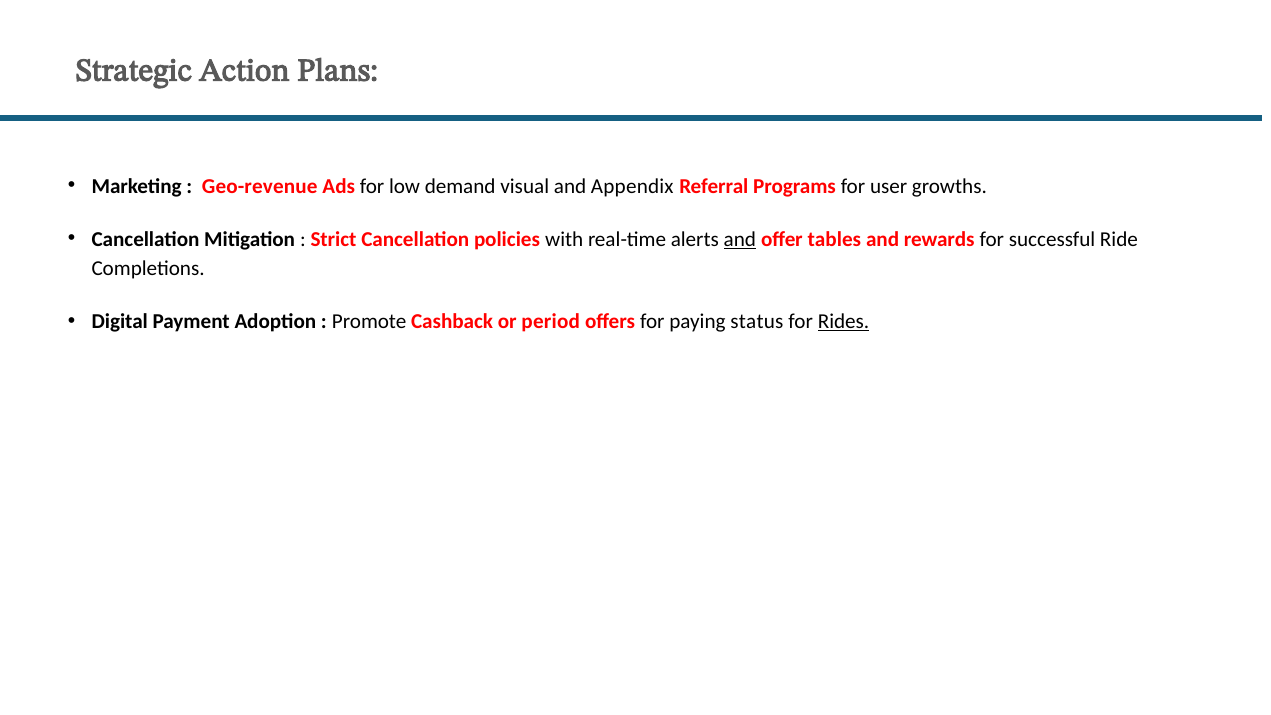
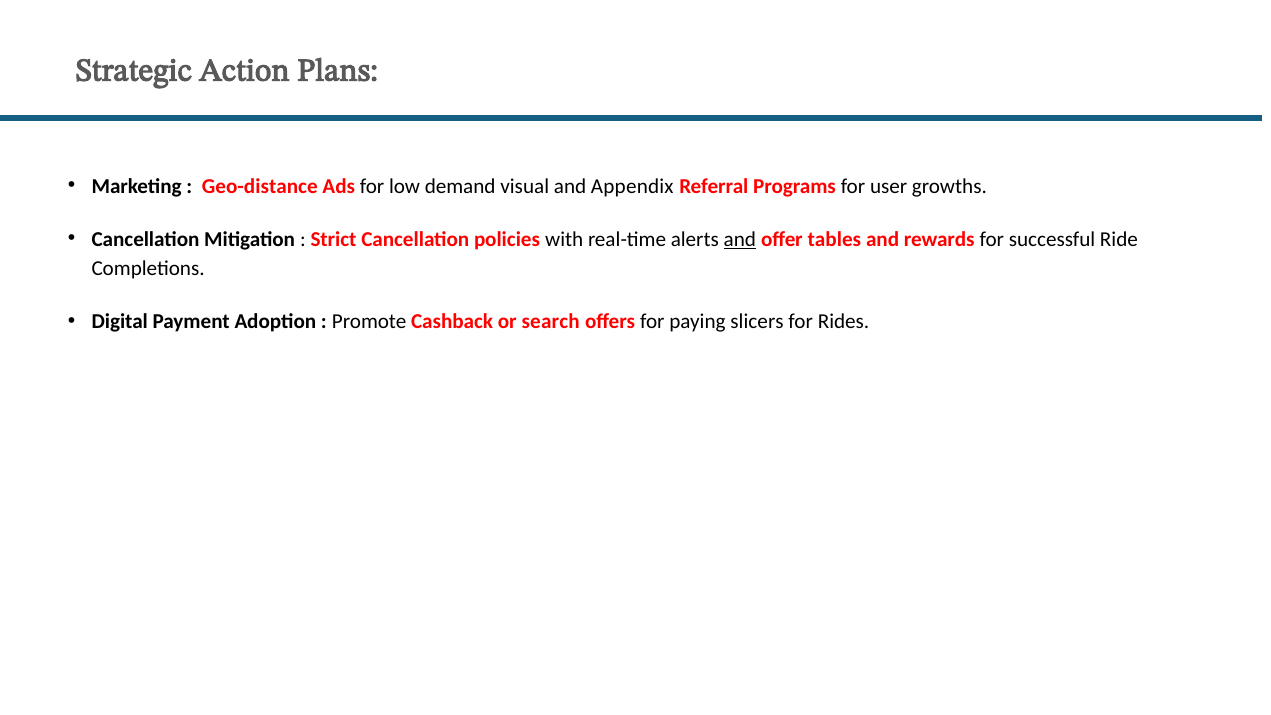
Geo-revenue: Geo-revenue -> Geo-distance (260, 186)
period: period -> search (551, 321)
status: status -> slicers (757, 321)
Rides underline: present -> none (844, 321)
